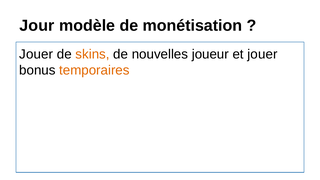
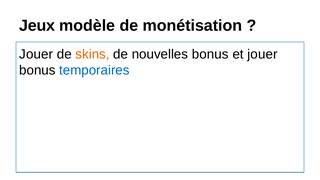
Jour: Jour -> Jeux (37, 26)
nouvelles joueur: joueur -> bonus (210, 54)
temporaires colour: orange -> blue (94, 70)
